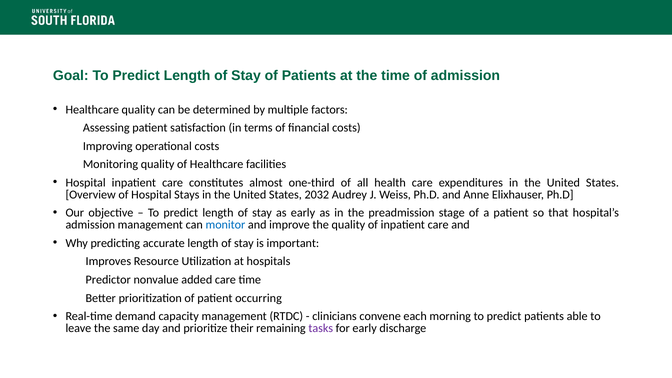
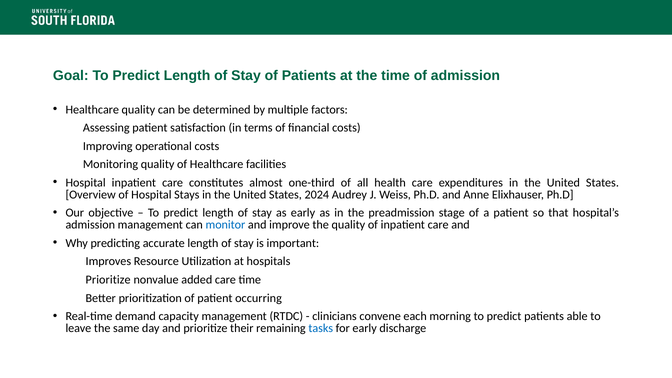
2032: 2032 -> 2024 (317, 195)
Predictor: Predictor -> Prioritize (108, 280)
tasks colour: purple -> blue (321, 328)
